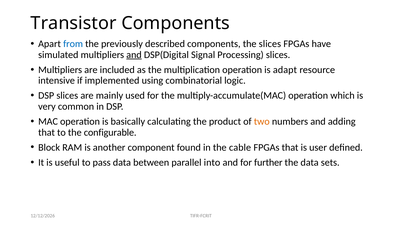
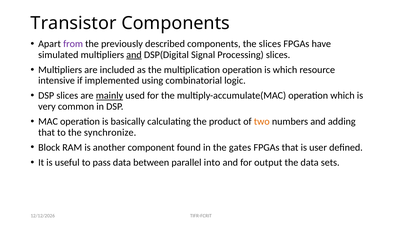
from colour: blue -> purple (73, 44)
is adapt: adapt -> which (285, 70)
mainly underline: none -> present (109, 96)
configurable: configurable -> synchronize (110, 132)
cable: cable -> gates (240, 147)
further: further -> output (268, 163)
